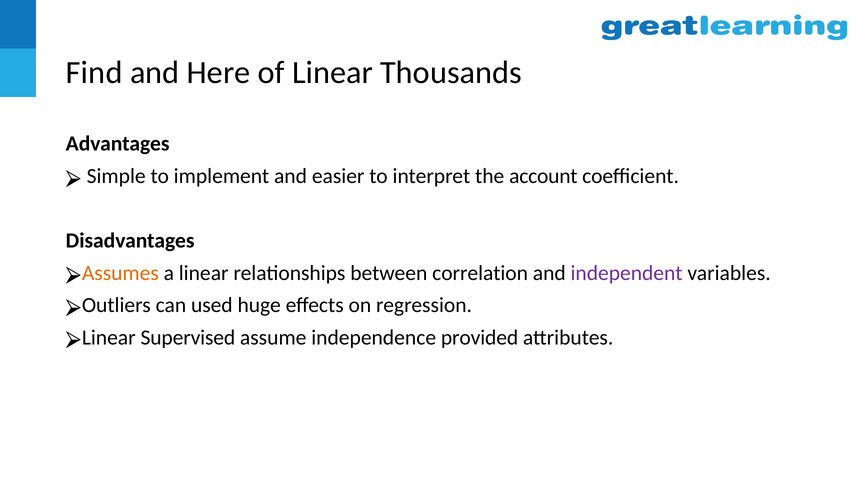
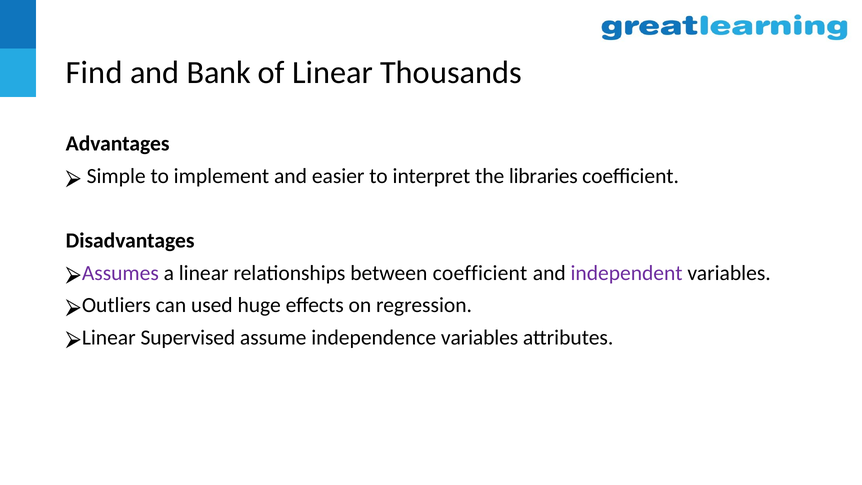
Here: Here -> Bank (219, 72)
account: account -> libraries (543, 176)
Assumes colour: orange -> purple (120, 273)
between correlation: correlation -> coefficient (480, 273)
independence provided: provided -> variables (480, 337)
